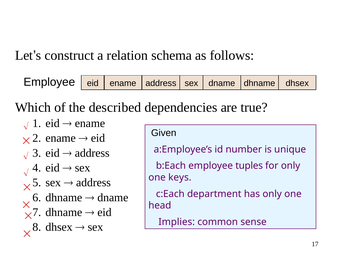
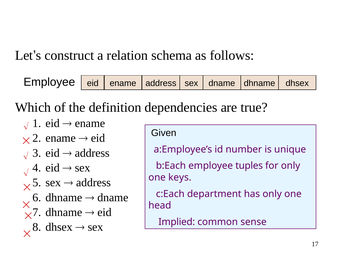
described: described -> definition (115, 107)
Implies: Implies -> Implied (177, 222)
